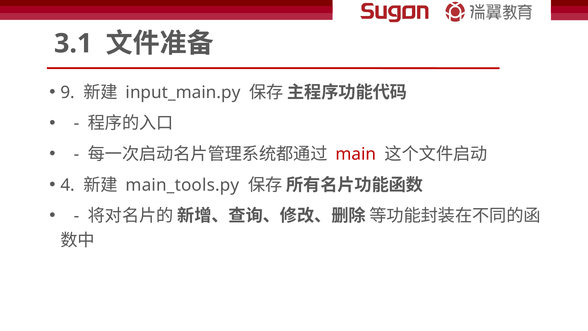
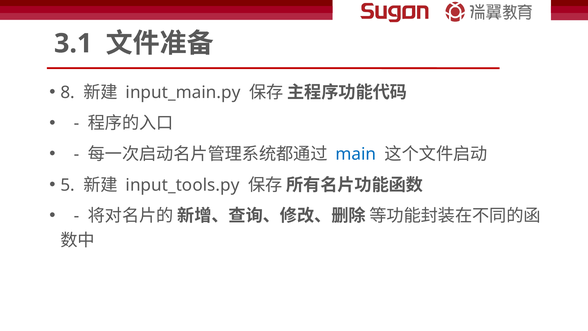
9: 9 -> 8 (68, 92)
main colour: red -> blue (356, 154)
4: 4 -> 5 (68, 185)
main_tools.py: main_tools.py -> input_tools.py (182, 185)
